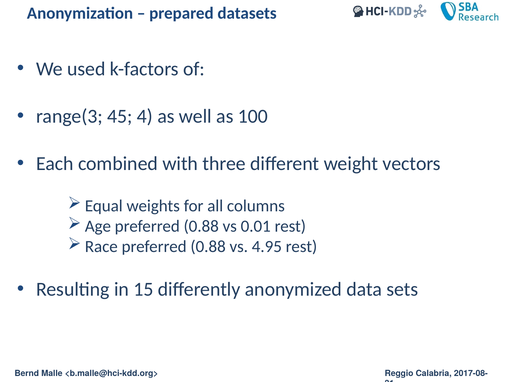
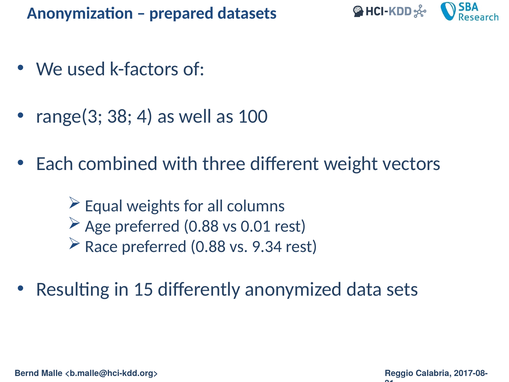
45: 45 -> 38 (120, 116)
4.95: 4.95 -> 9.34 (267, 247)
